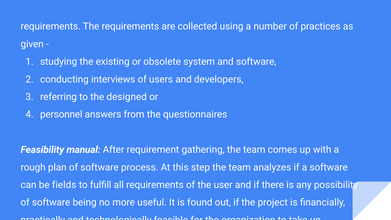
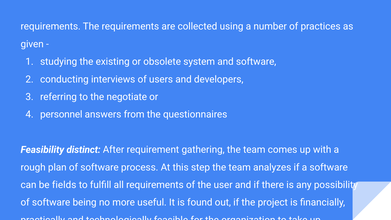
designed: designed -> negotiate (127, 97)
manual: manual -> distinct (84, 150)
